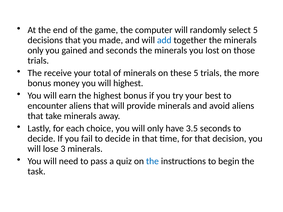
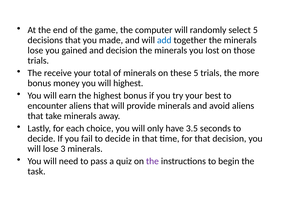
only: only -> lose (35, 50)
and seconds: seconds -> decision (122, 50)
the colour: blue -> purple (152, 161)
